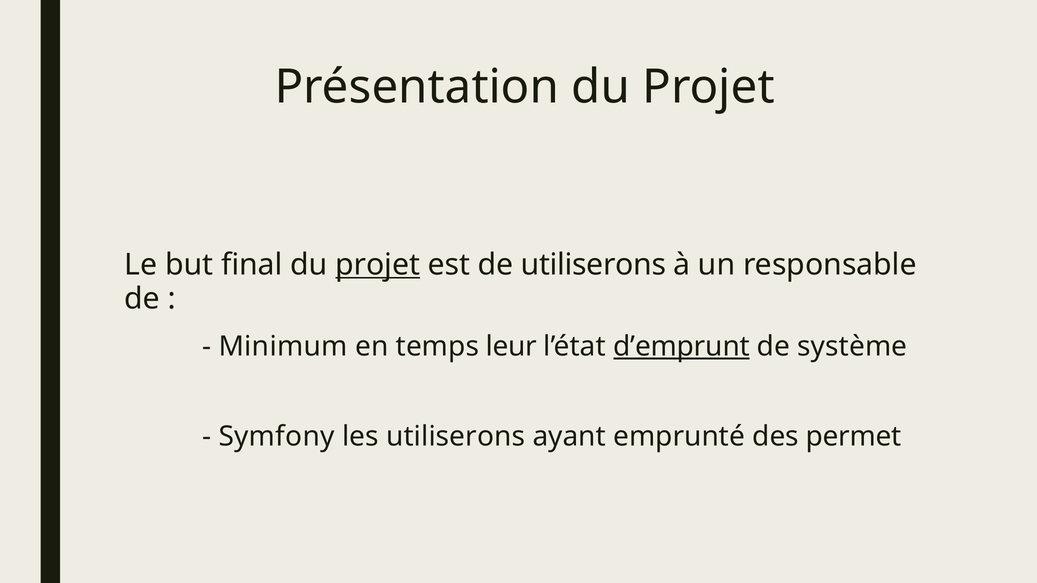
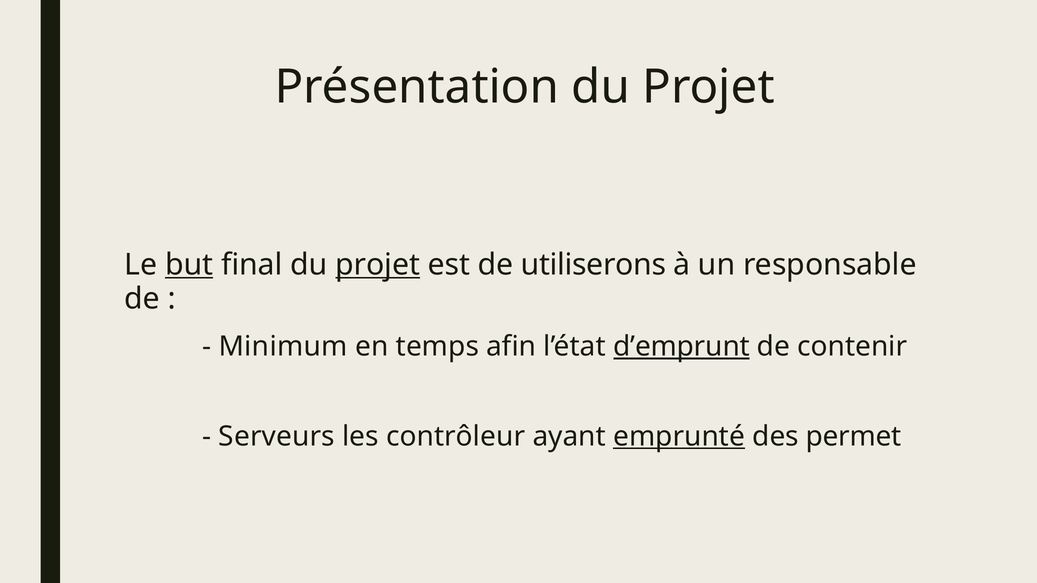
but underline: none -> present (189, 265)
leur: leur -> afin (511, 347)
système: système -> contenir (852, 347)
Symfony: Symfony -> Serveurs (277, 436)
les utiliserons: utiliserons -> contrôleur (456, 436)
emprunté underline: none -> present (679, 436)
